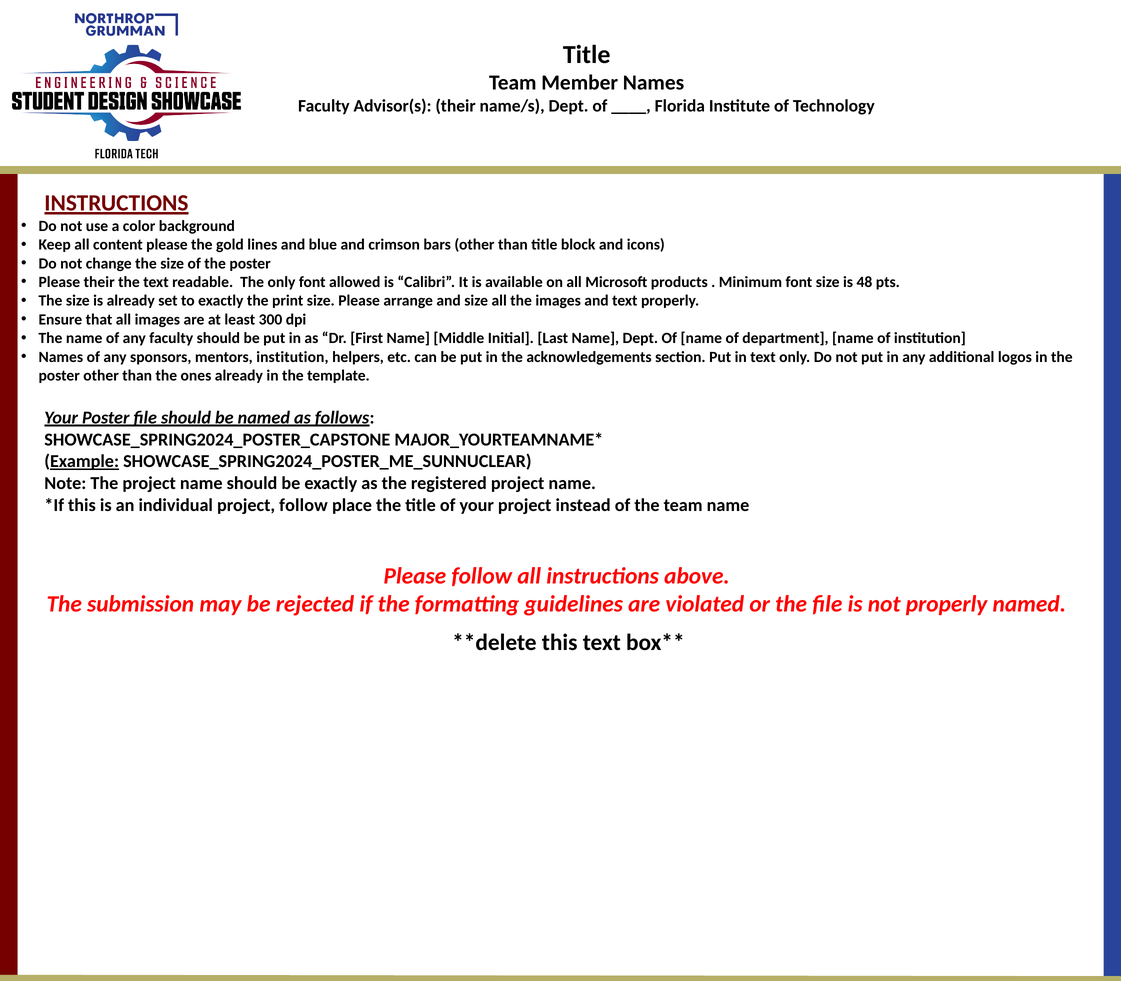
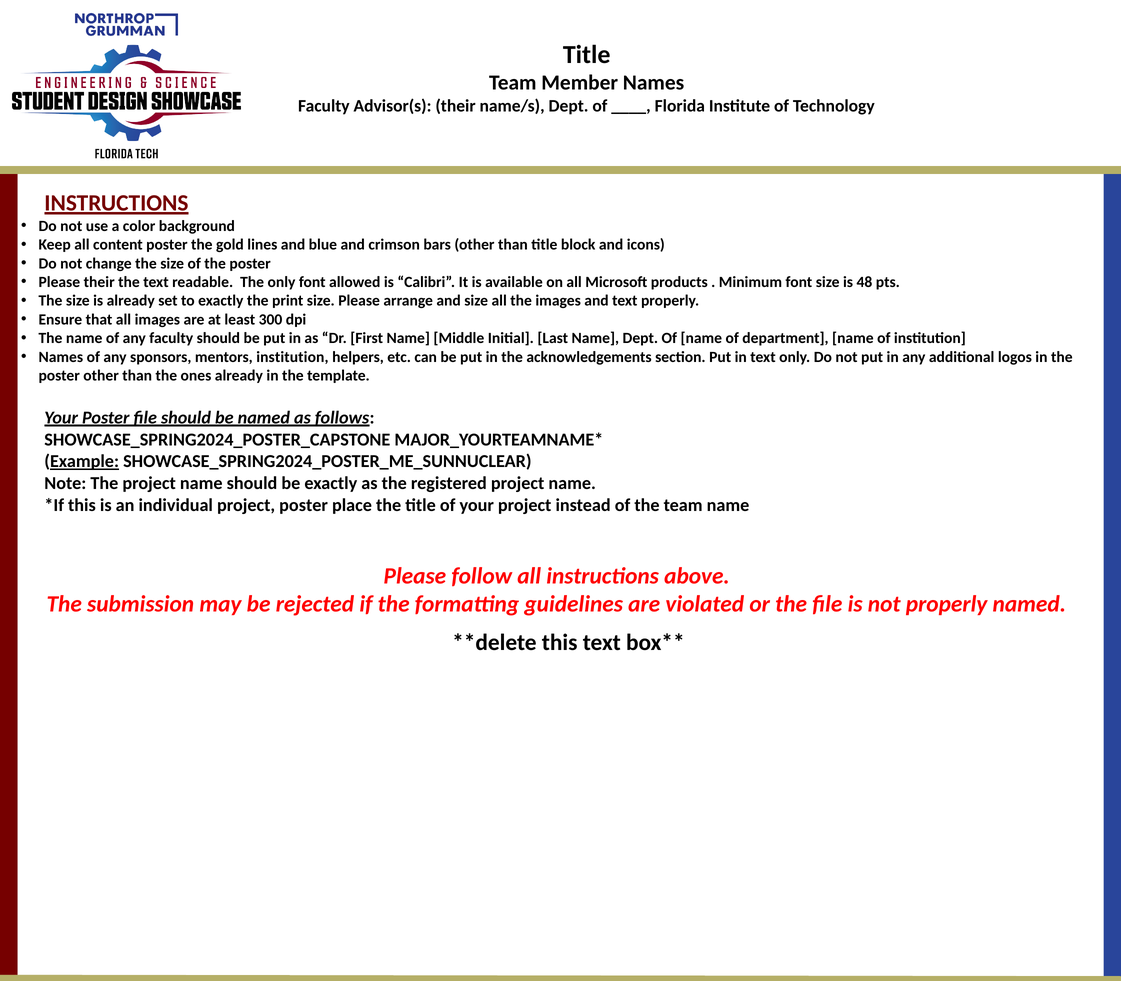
content please: please -> poster (167, 245)
project follow: follow -> poster (304, 505)
